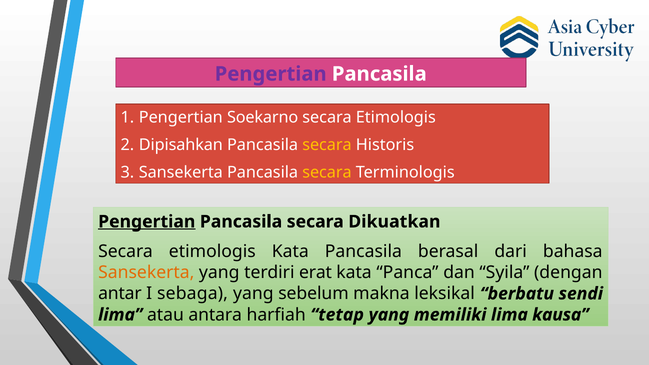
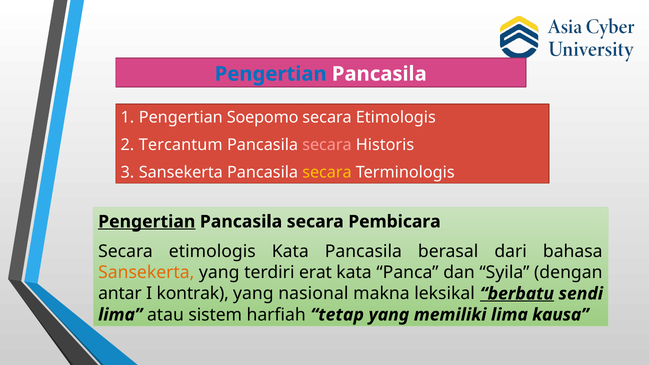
Pengertian colour: purple -> blue (271, 74)
Soekarno: Soekarno -> Soepomo (263, 117)
Dipisahkan: Dipisahkan -> Tercantum (181, 145)
secara colour: yellow -> pink (327, 145)
Dikuatkan: Dikuatkan -> Pembicara (394, 222)
sebaga: sebaga -> kontrak (193, 294)
sebelum: sebelum -> nasional (313, 294)
berbatu underline: none -> present (517, 294)
antara: antara -> sistem (215, 315)
